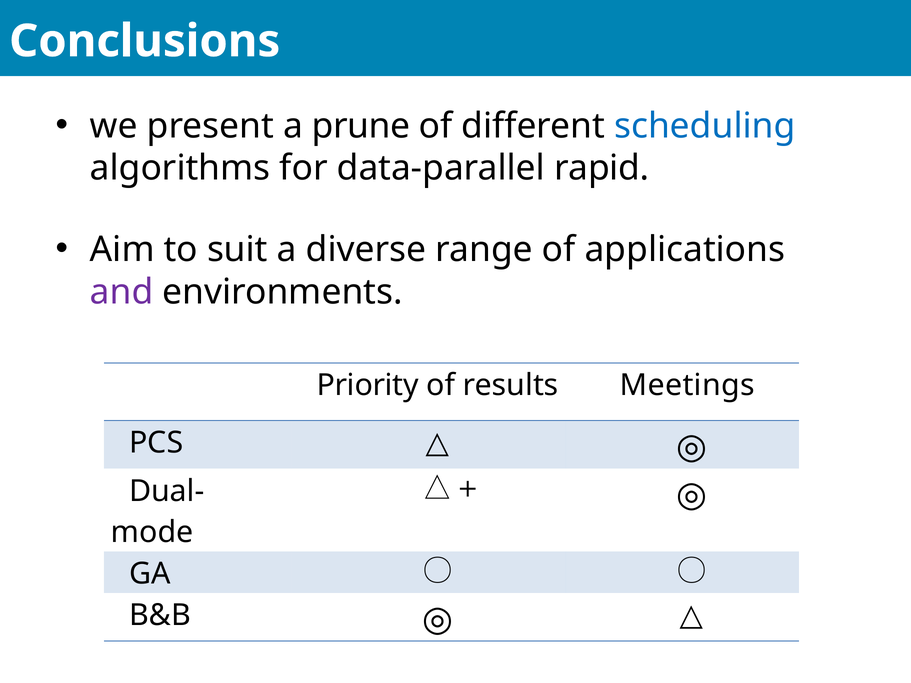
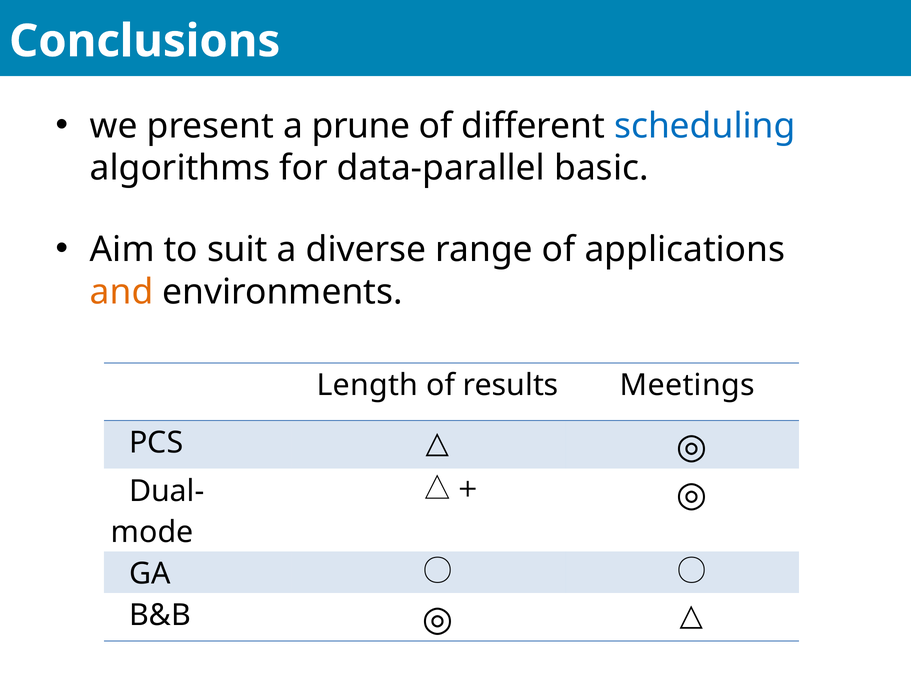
rapid: rapid -> basic (602, 168)
and colour: purple -> orange (122, 292)
Priority: Priority -> Length (367, 386)
